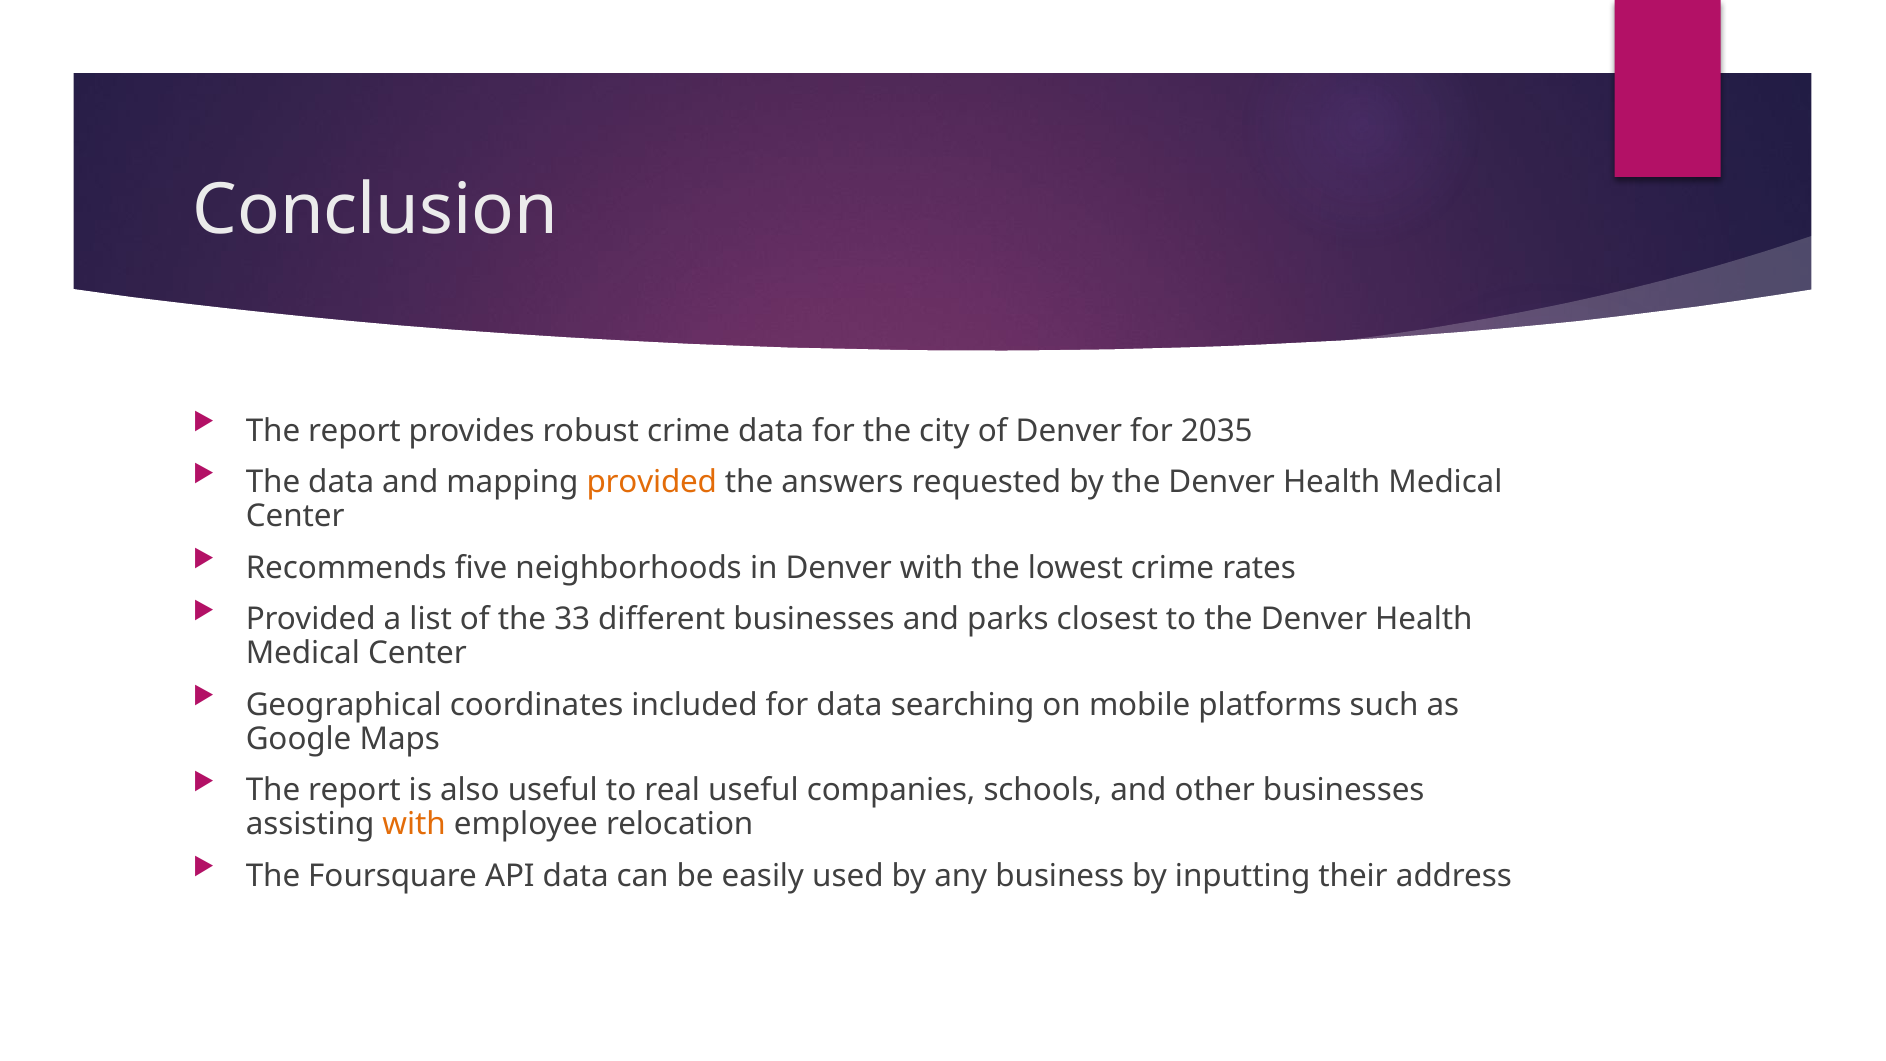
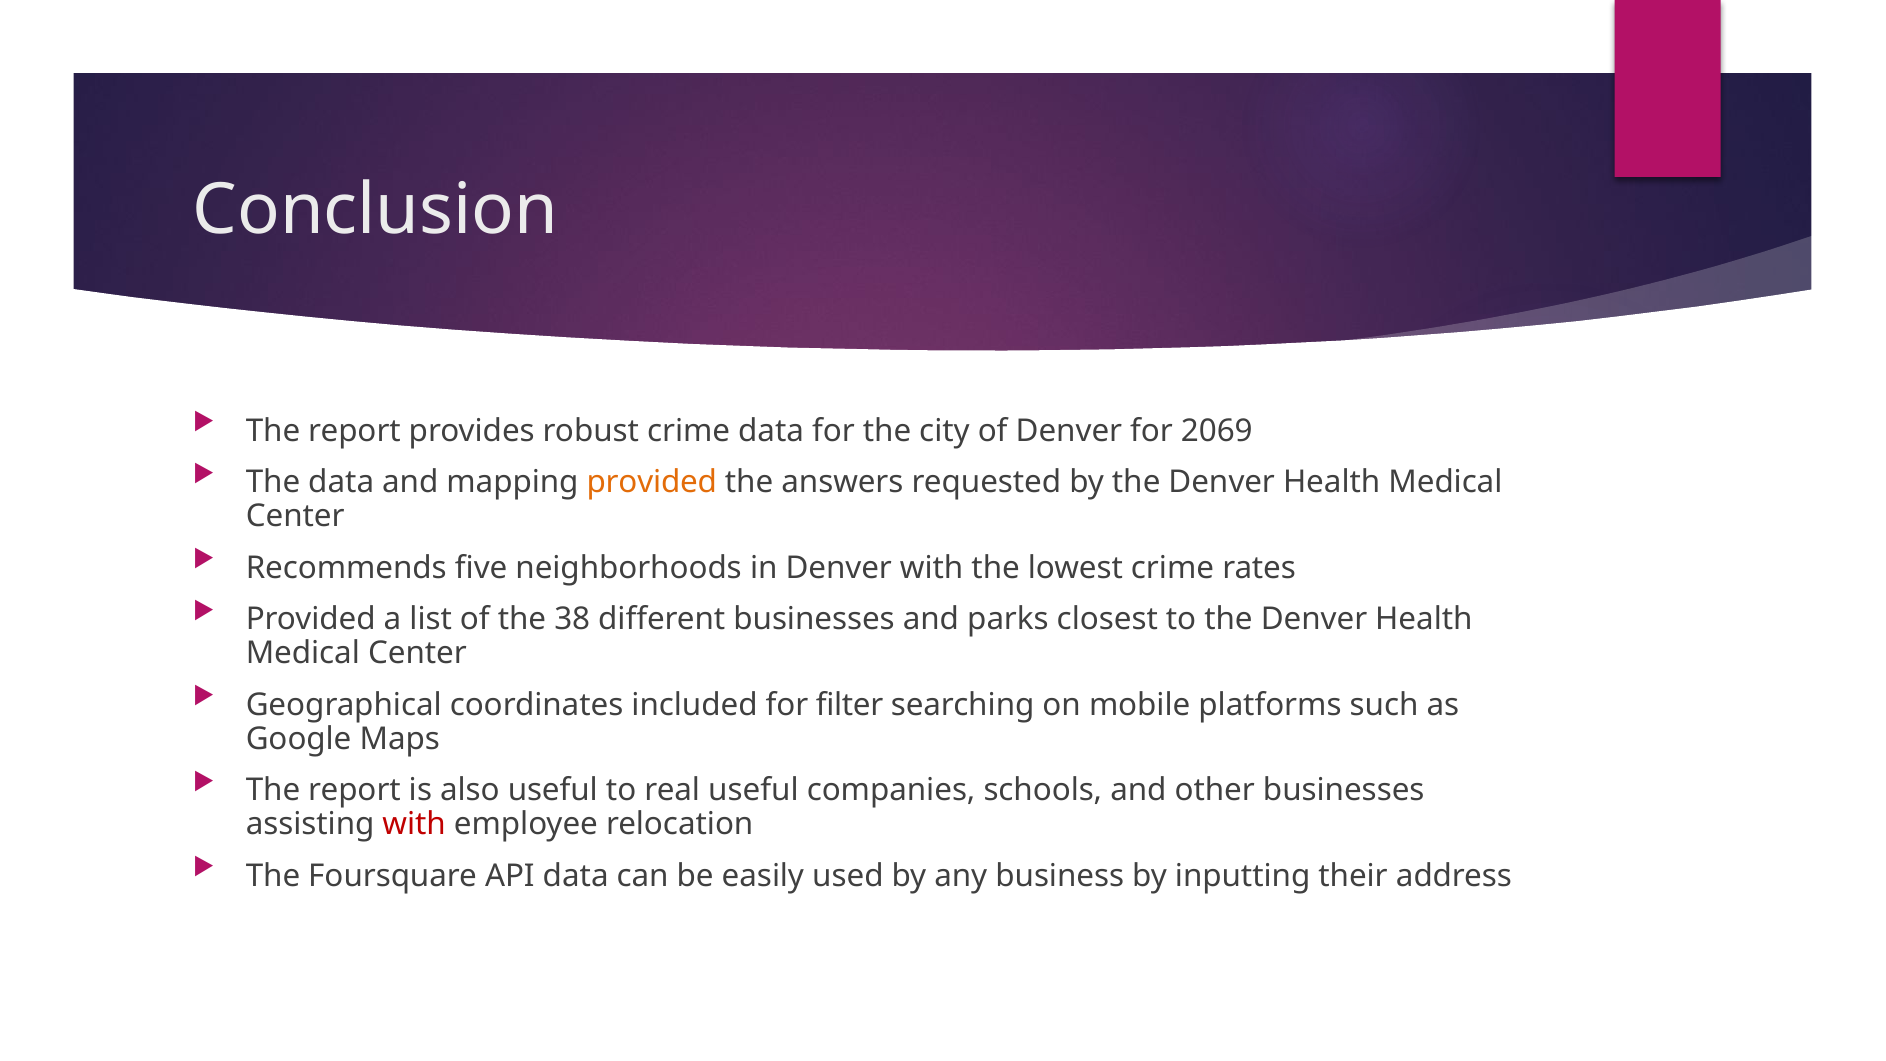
2035: 2035 -> 2069 (1217, 431)
33: 33 -> 38 (572, 619)
for data: data -> filter (850, 705)
with colour: orange -> red (414, 824)
